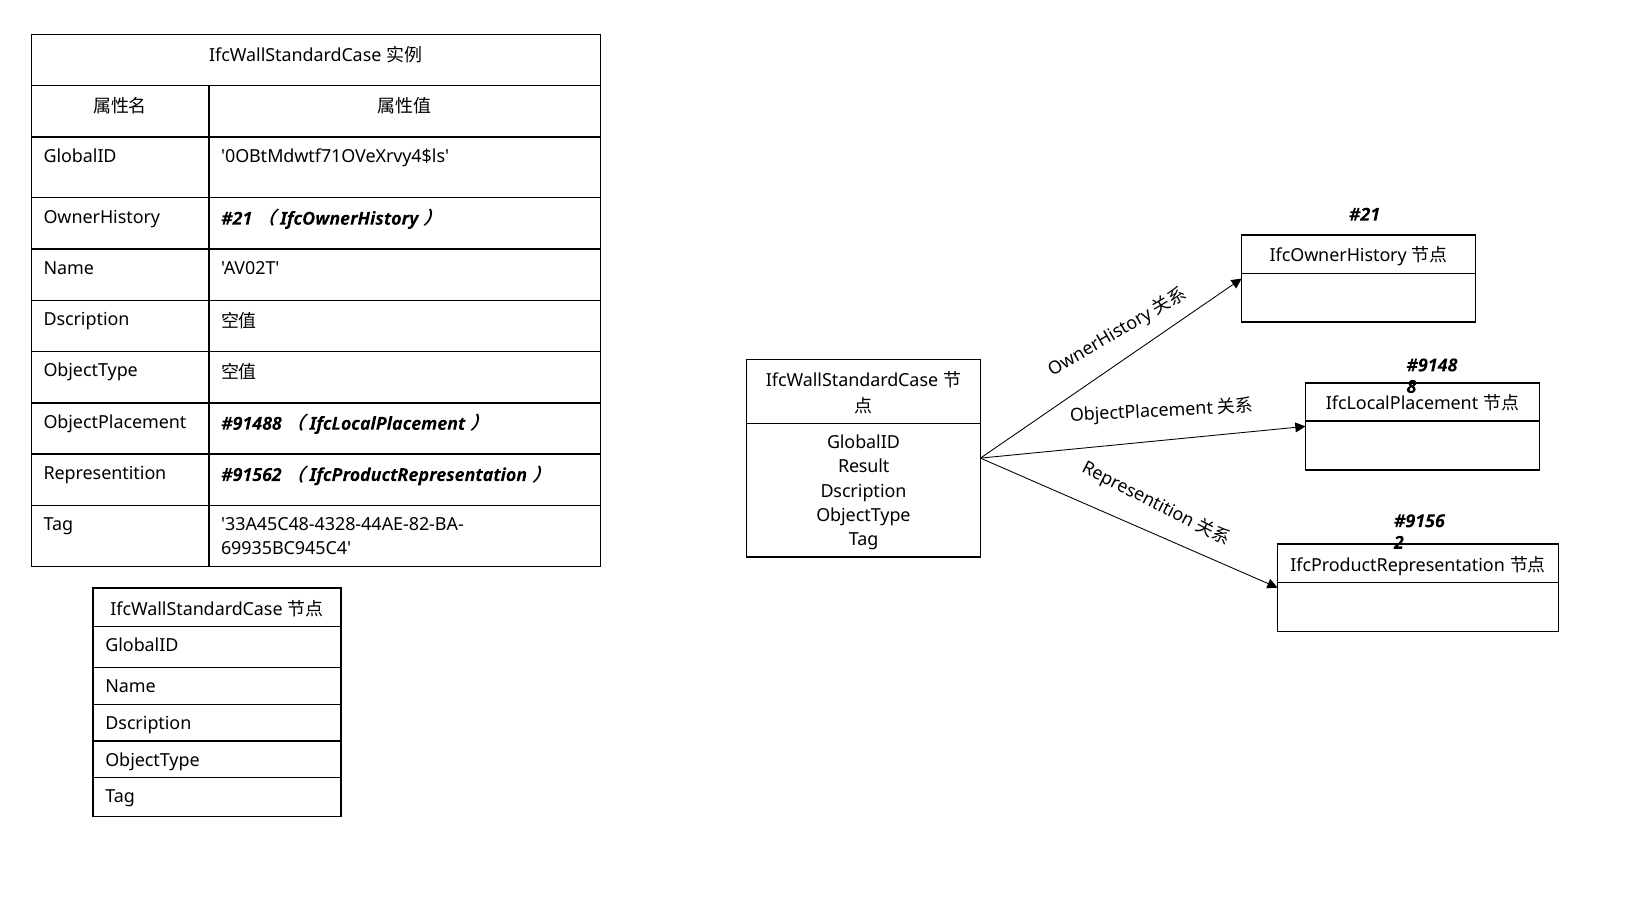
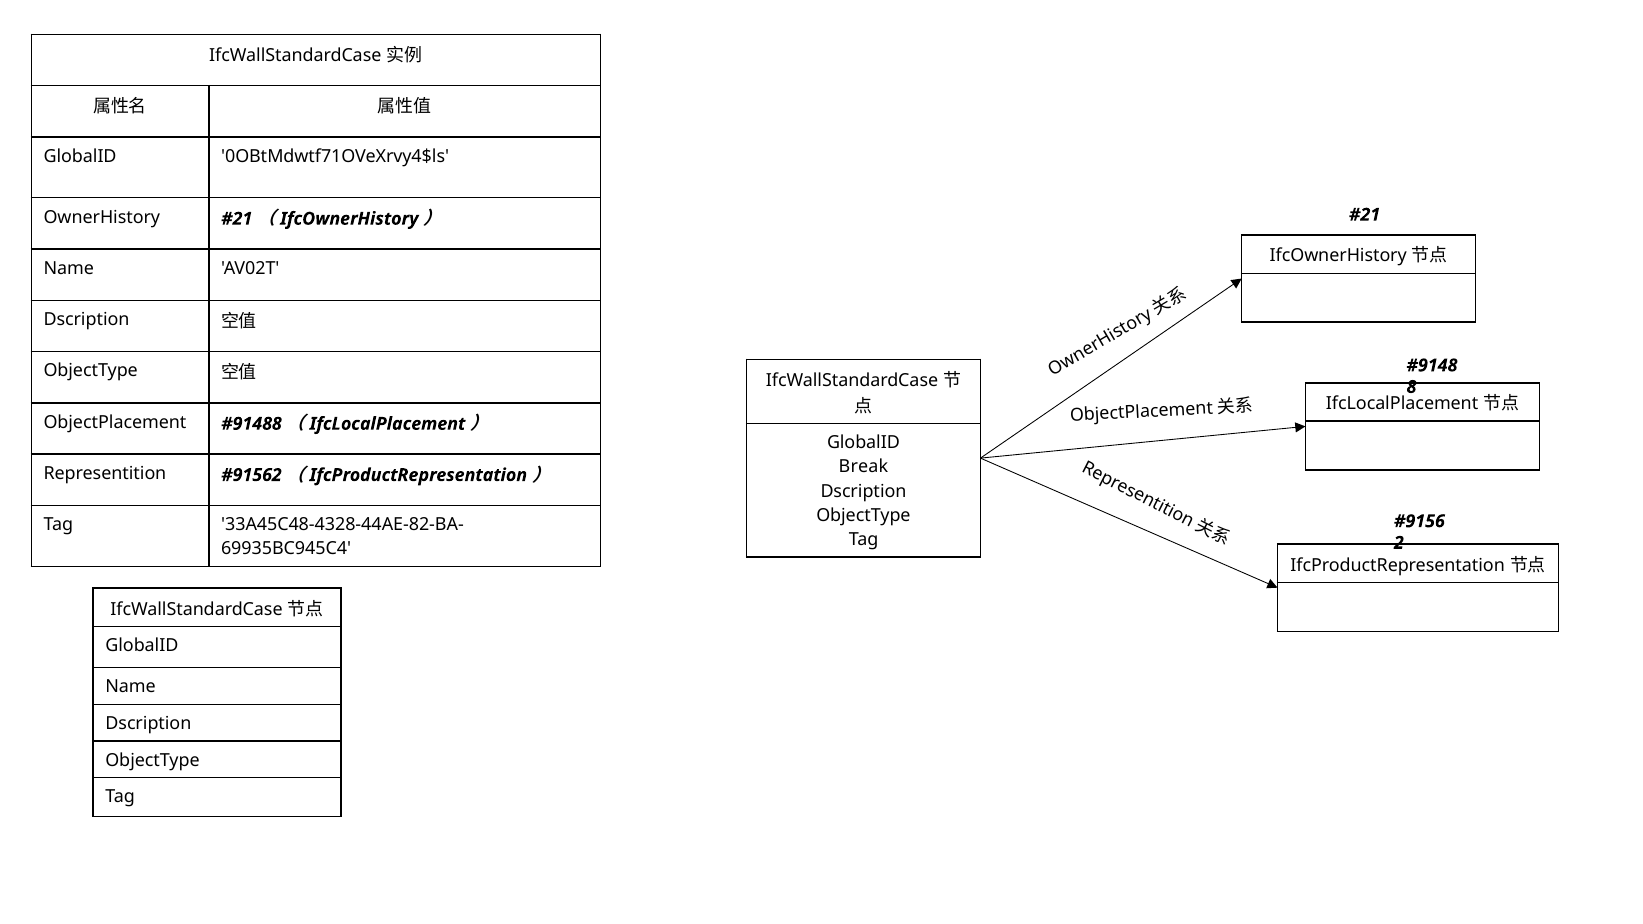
Result: Result -> Break (863, 467)
